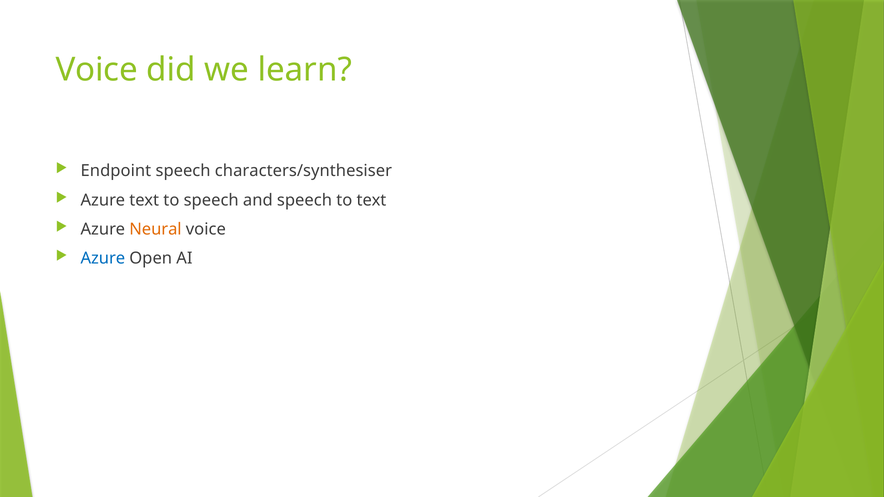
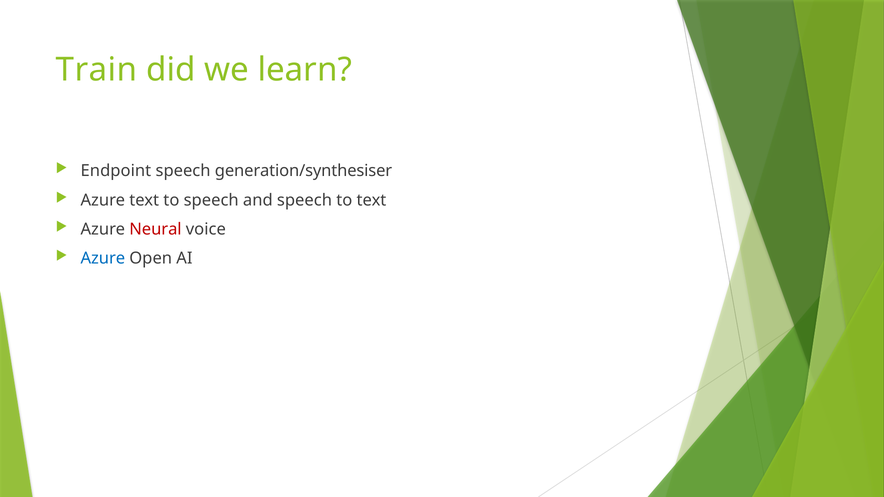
Voice: Voice -> Train (96, 70)
characters/synthesiser: characters/synthesiser -> generation/synthesiser (304, 171)
Neural colour: orange -> red (155, 229)
